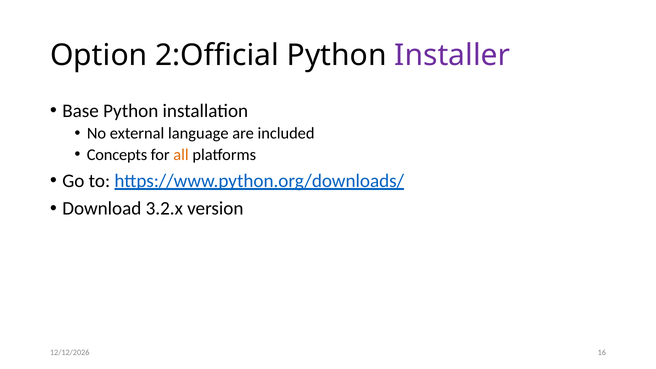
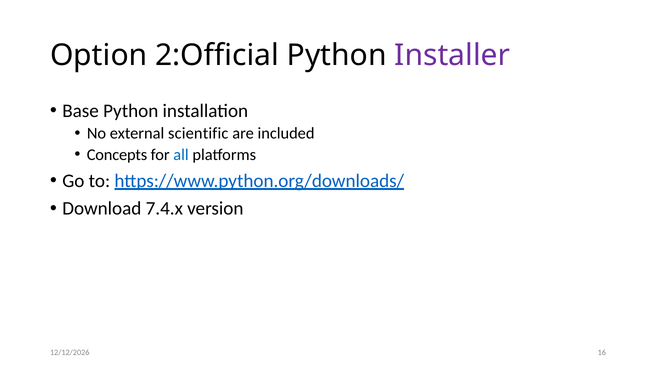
language: language -> scientific (198, 134)
all colour: orange -> blue (181, 155)
3.2.x: 3.2.x -> 7.4.x (164, 209)
